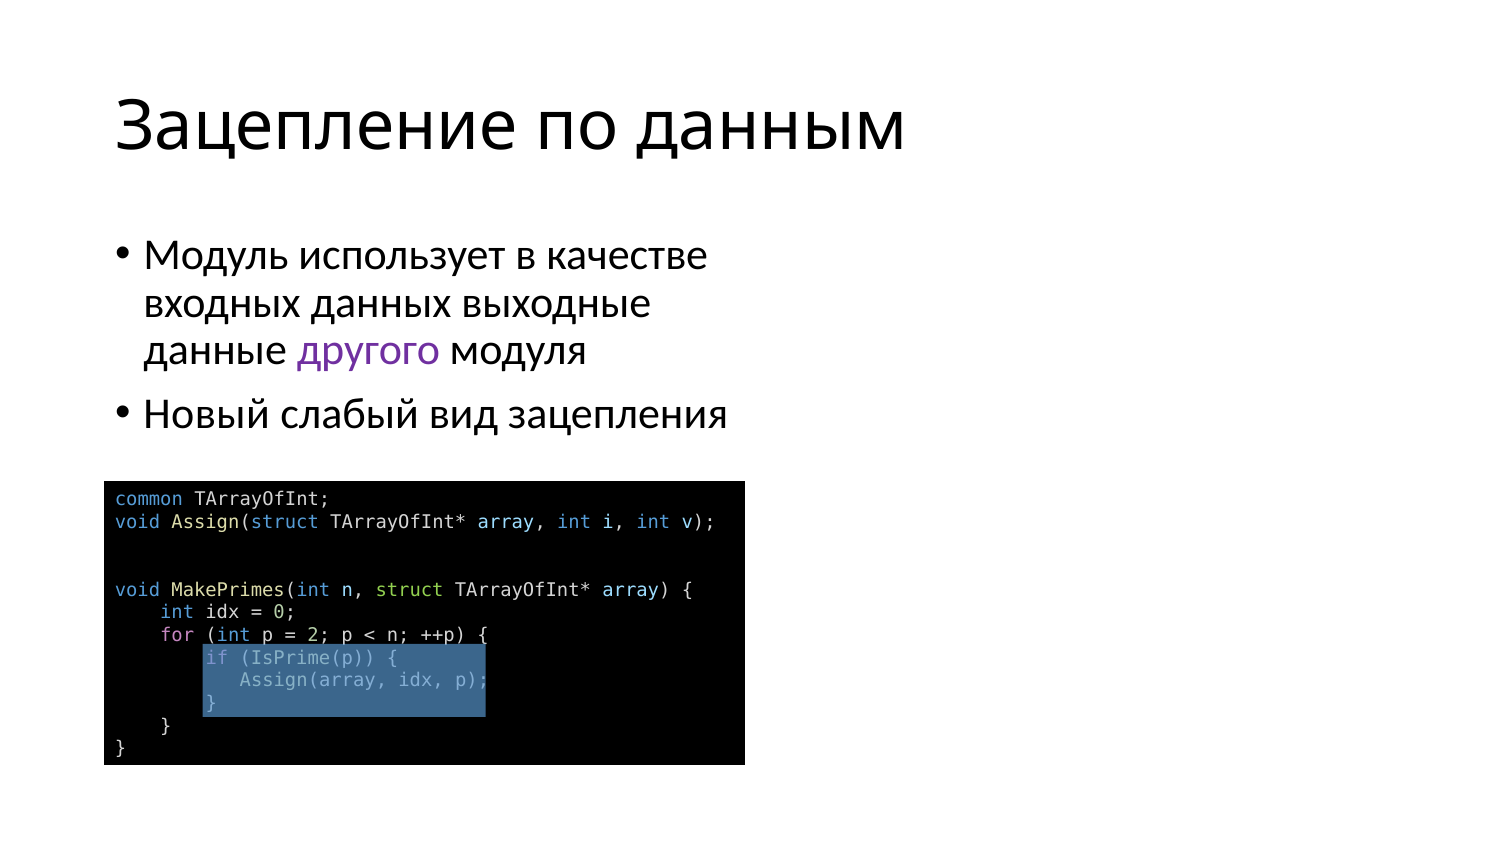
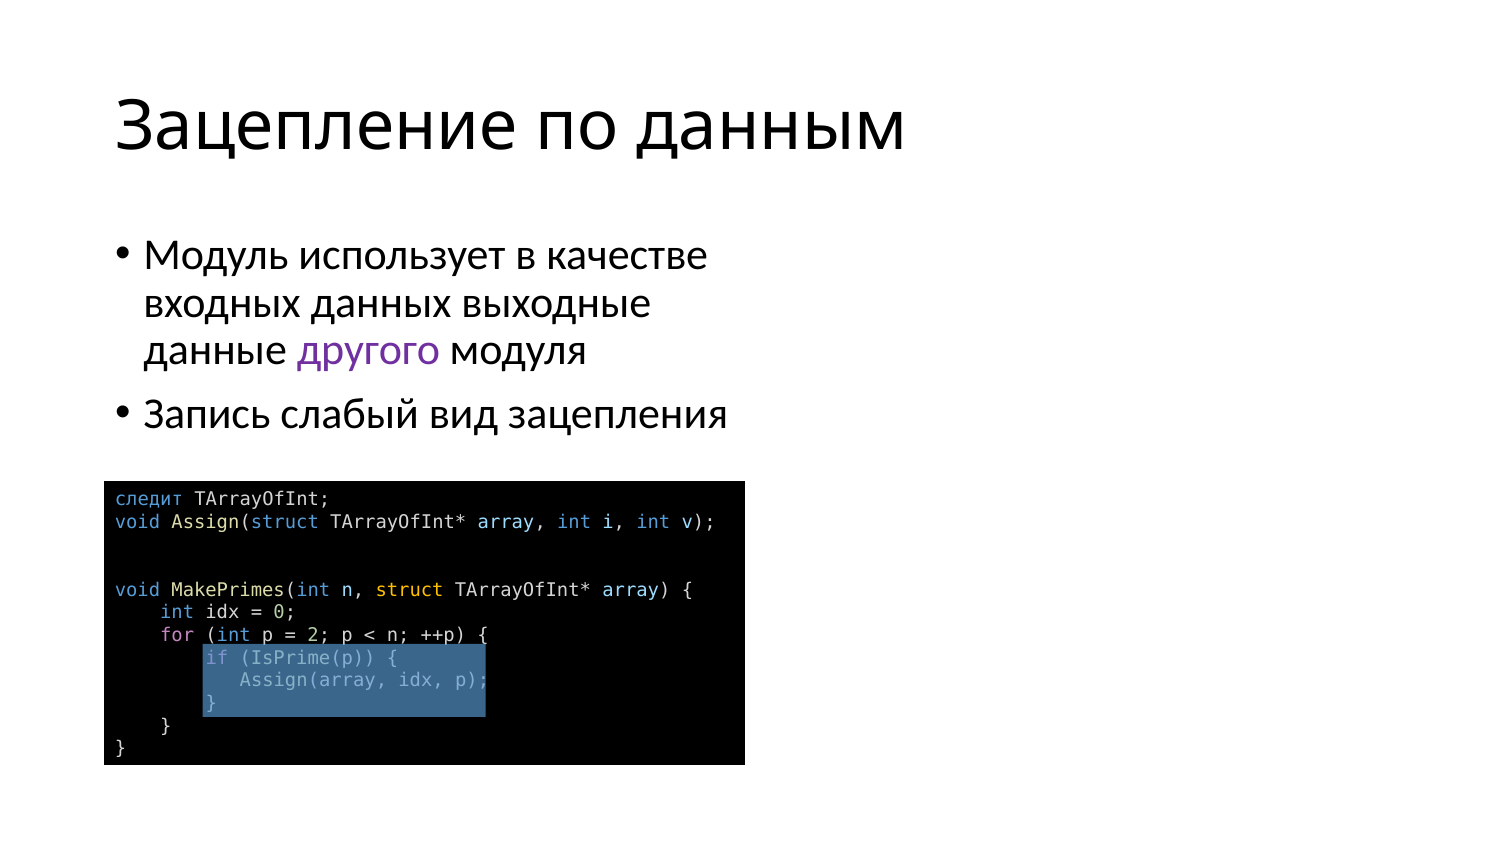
Новый: Новый -> Запись (207, 413)
common: common -> следит (149, 499)
struct colour: light green -> yellow (410, 590)
